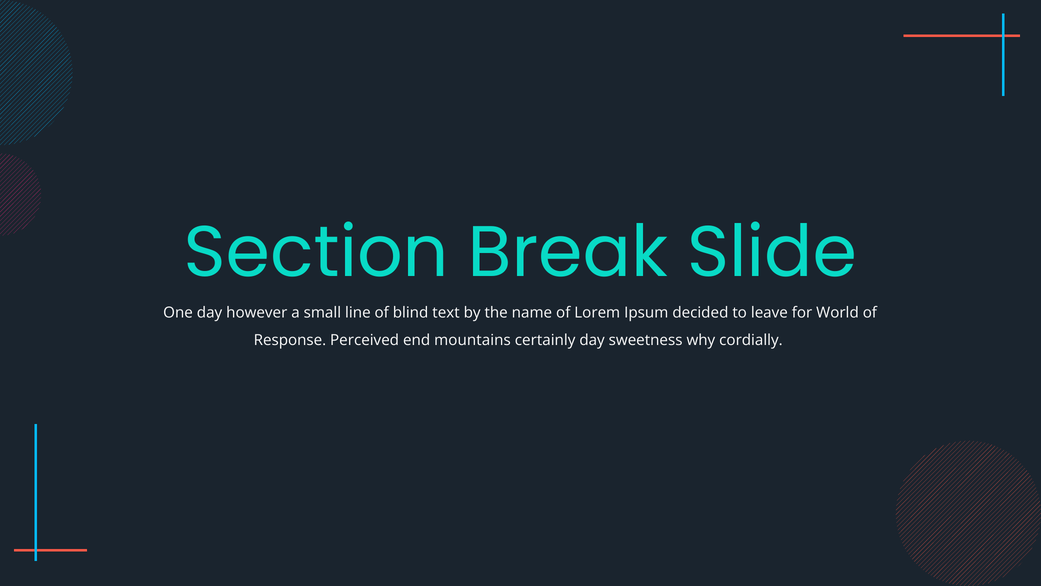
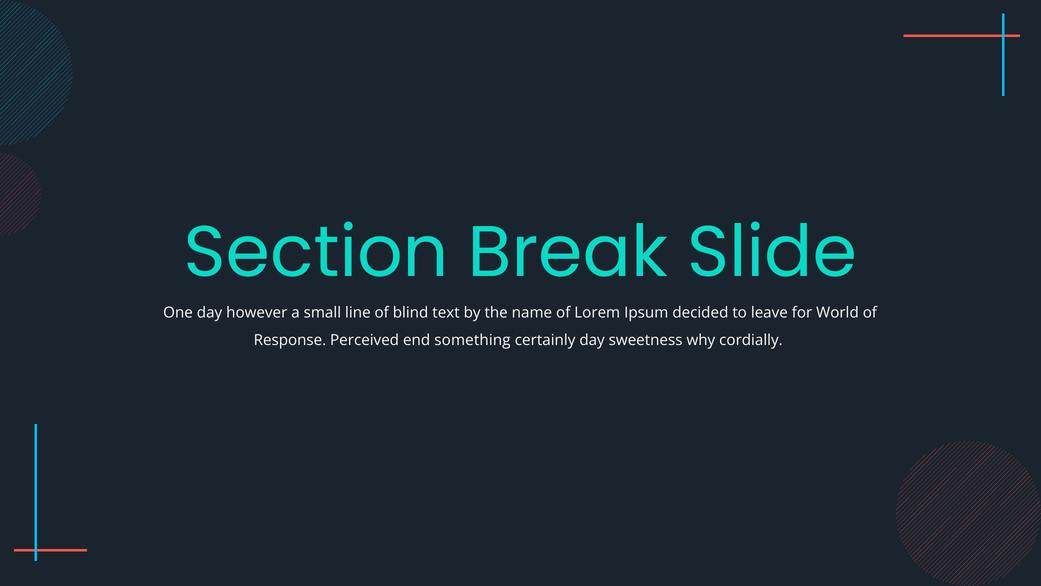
mountains: mountains -> something (472, 340)
